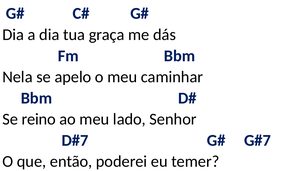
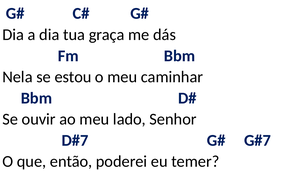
apelo: apelo -> estou (73, 77)
reino: reino -> ouvir (39, 119)
